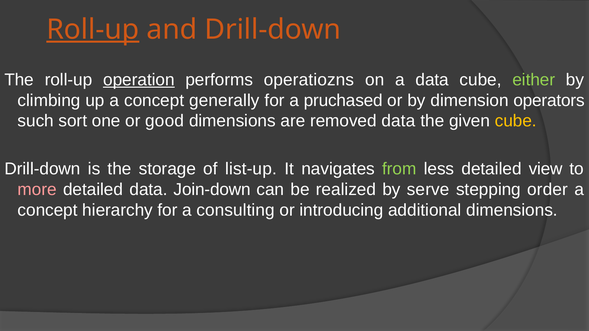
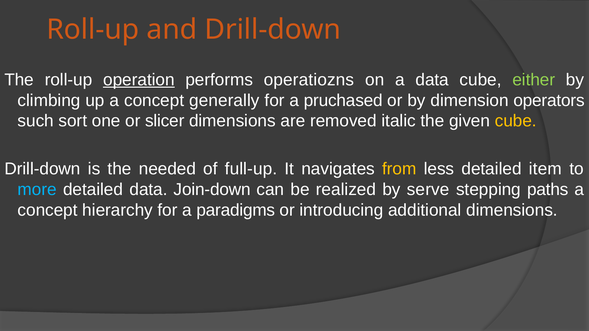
Roll-up underline: present -> none (93, 30)
good: good -> slicer (165, 121)
removed data: data -> italic (399, 121)
storage: storage -> needed (167, 169)
list-up: list-up -> full-up (251, 169)
from colour: light green -> yellow (399, 169)
view: view -> item (545, 169)
more colour: pink -> light blue (37, 190)
order: order -> paths (548, 190)
consulting: consulting -> paradigms (236, 210)
